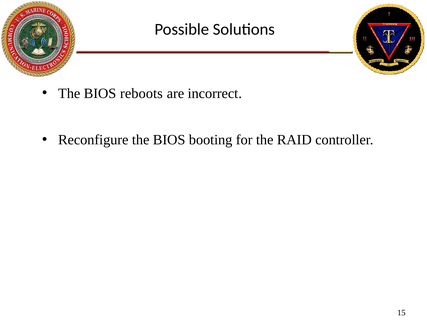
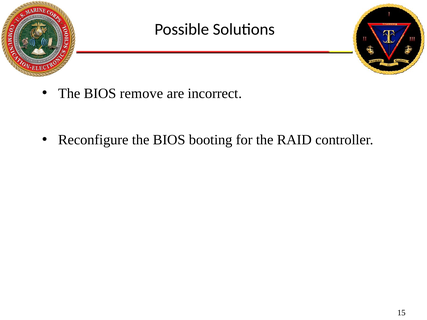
reboots: reboots -> remove (141, 93)
